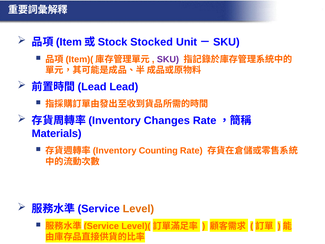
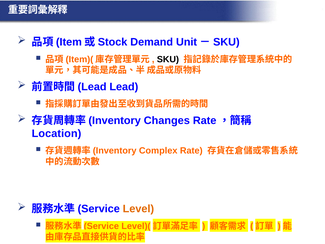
Stocked: Stocked -> Demand (152, 42)
SKU colour: purple -> black (168, 59)
Materials: Materials -> Location (56, 133)
Counting: Counting -> Complex (158, 151)
